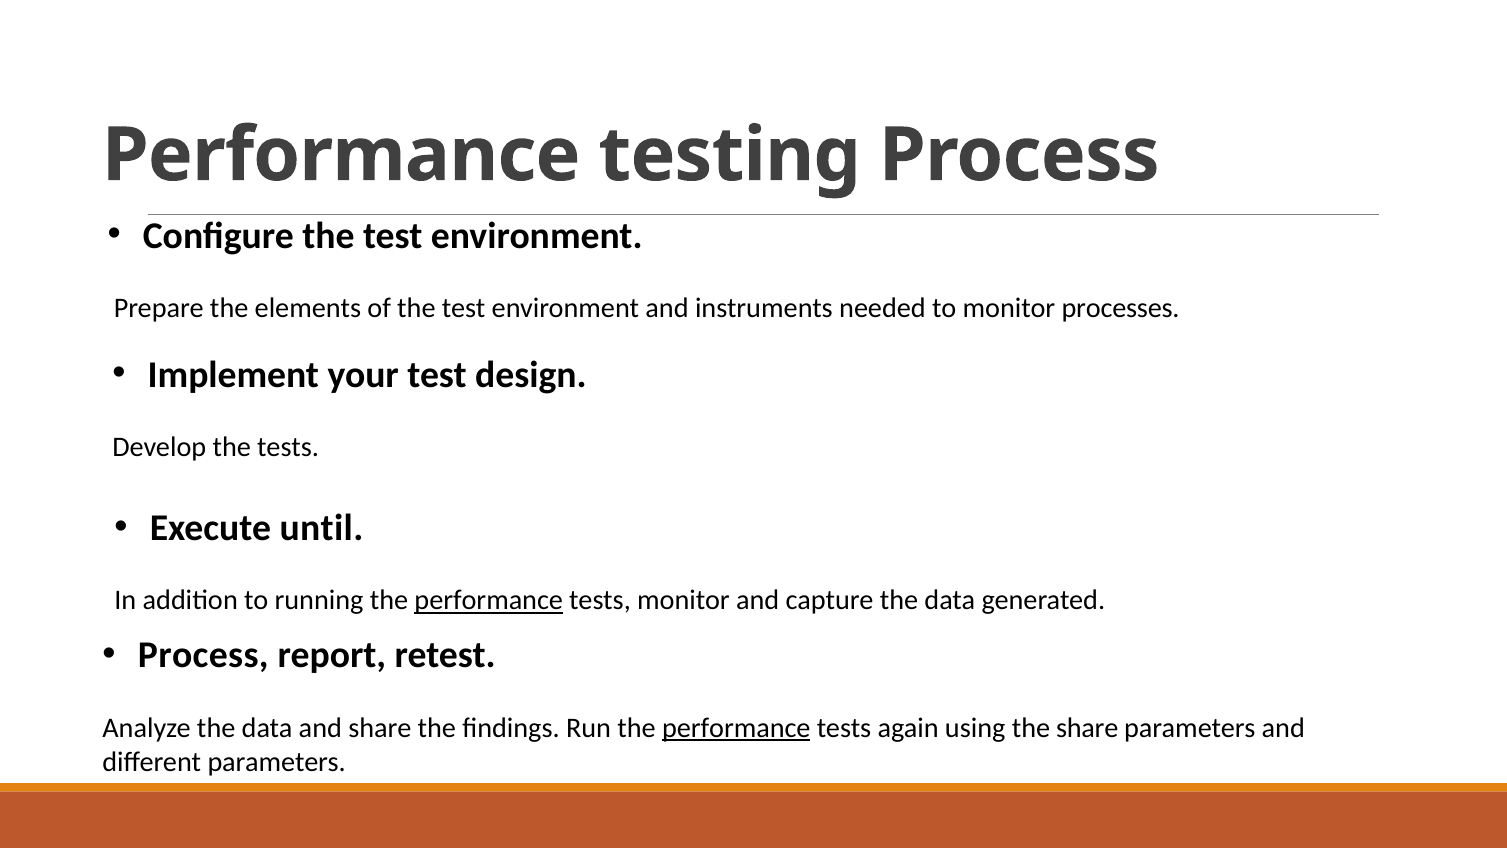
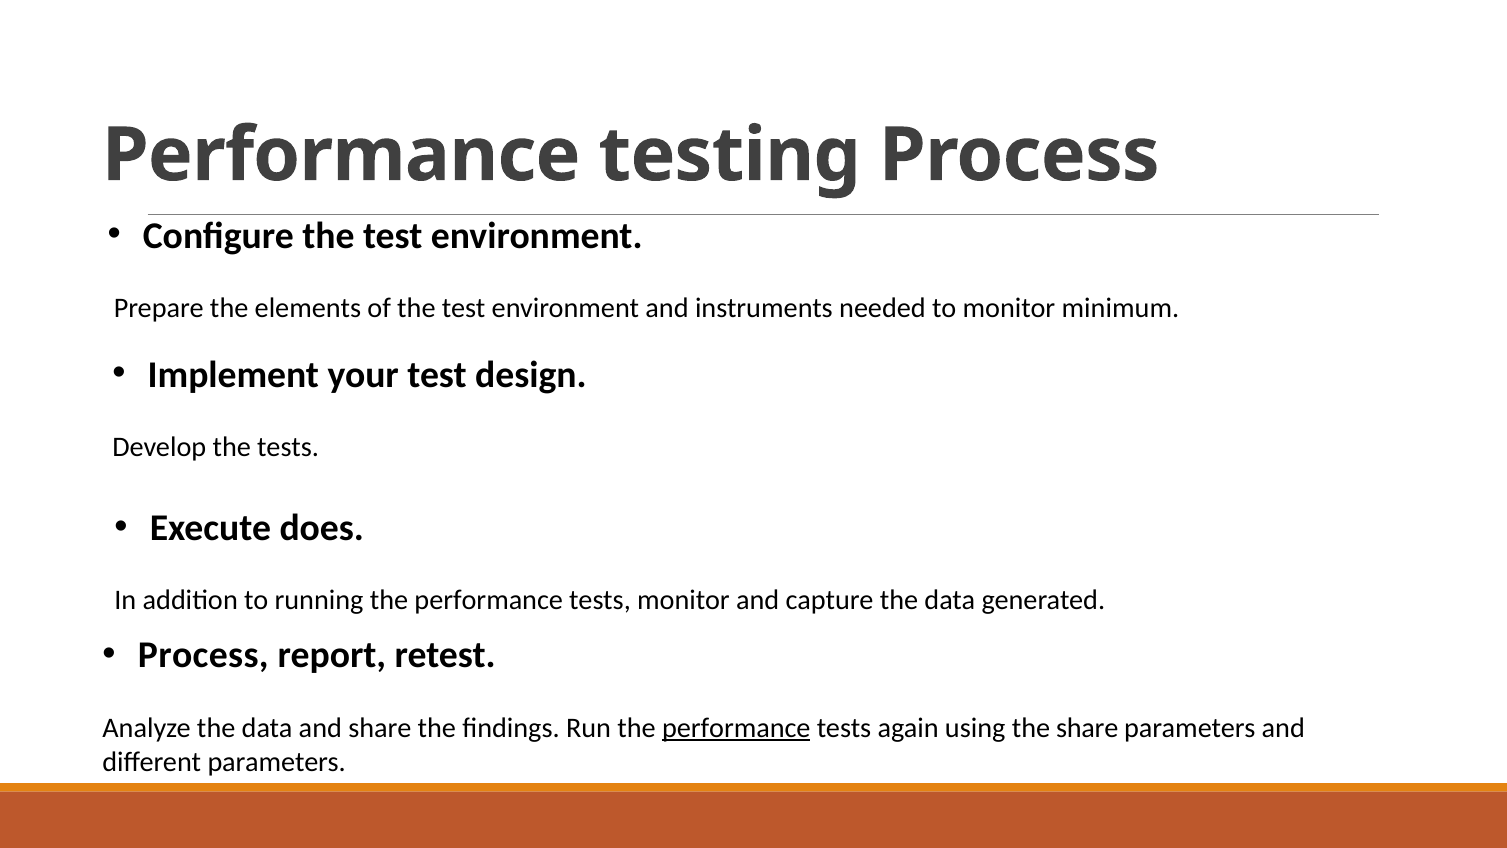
processes: processes -> minimum (1120, 308)
until: until -> does (322, 528)
performance underline: present -> none (489, 600)
